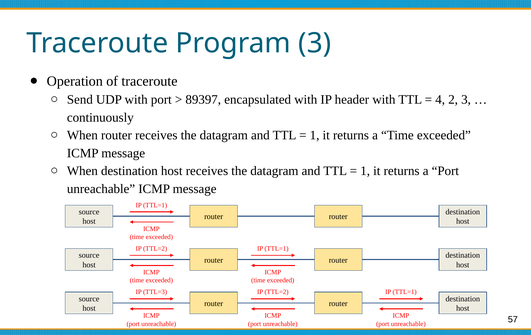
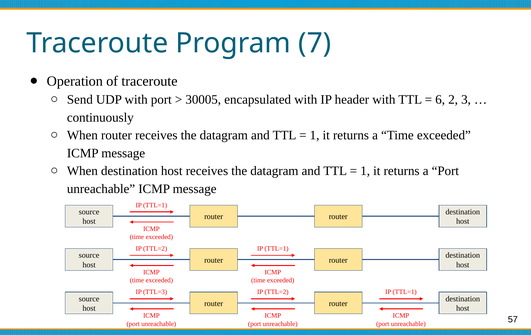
Program 3: 3 -> 7 (315, 43)
89397: 89397 -> 30005 (203, 100)
4: 4 -> 6 (440, 100)
